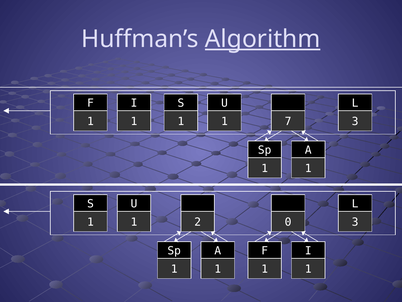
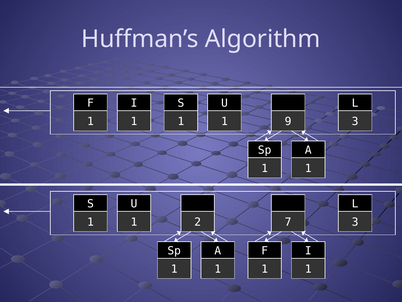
Algorithm underline: present -> none (263, 39)
7: 7 -> 9 (288, 121)
0: 0 -> 7 (288, 222)
